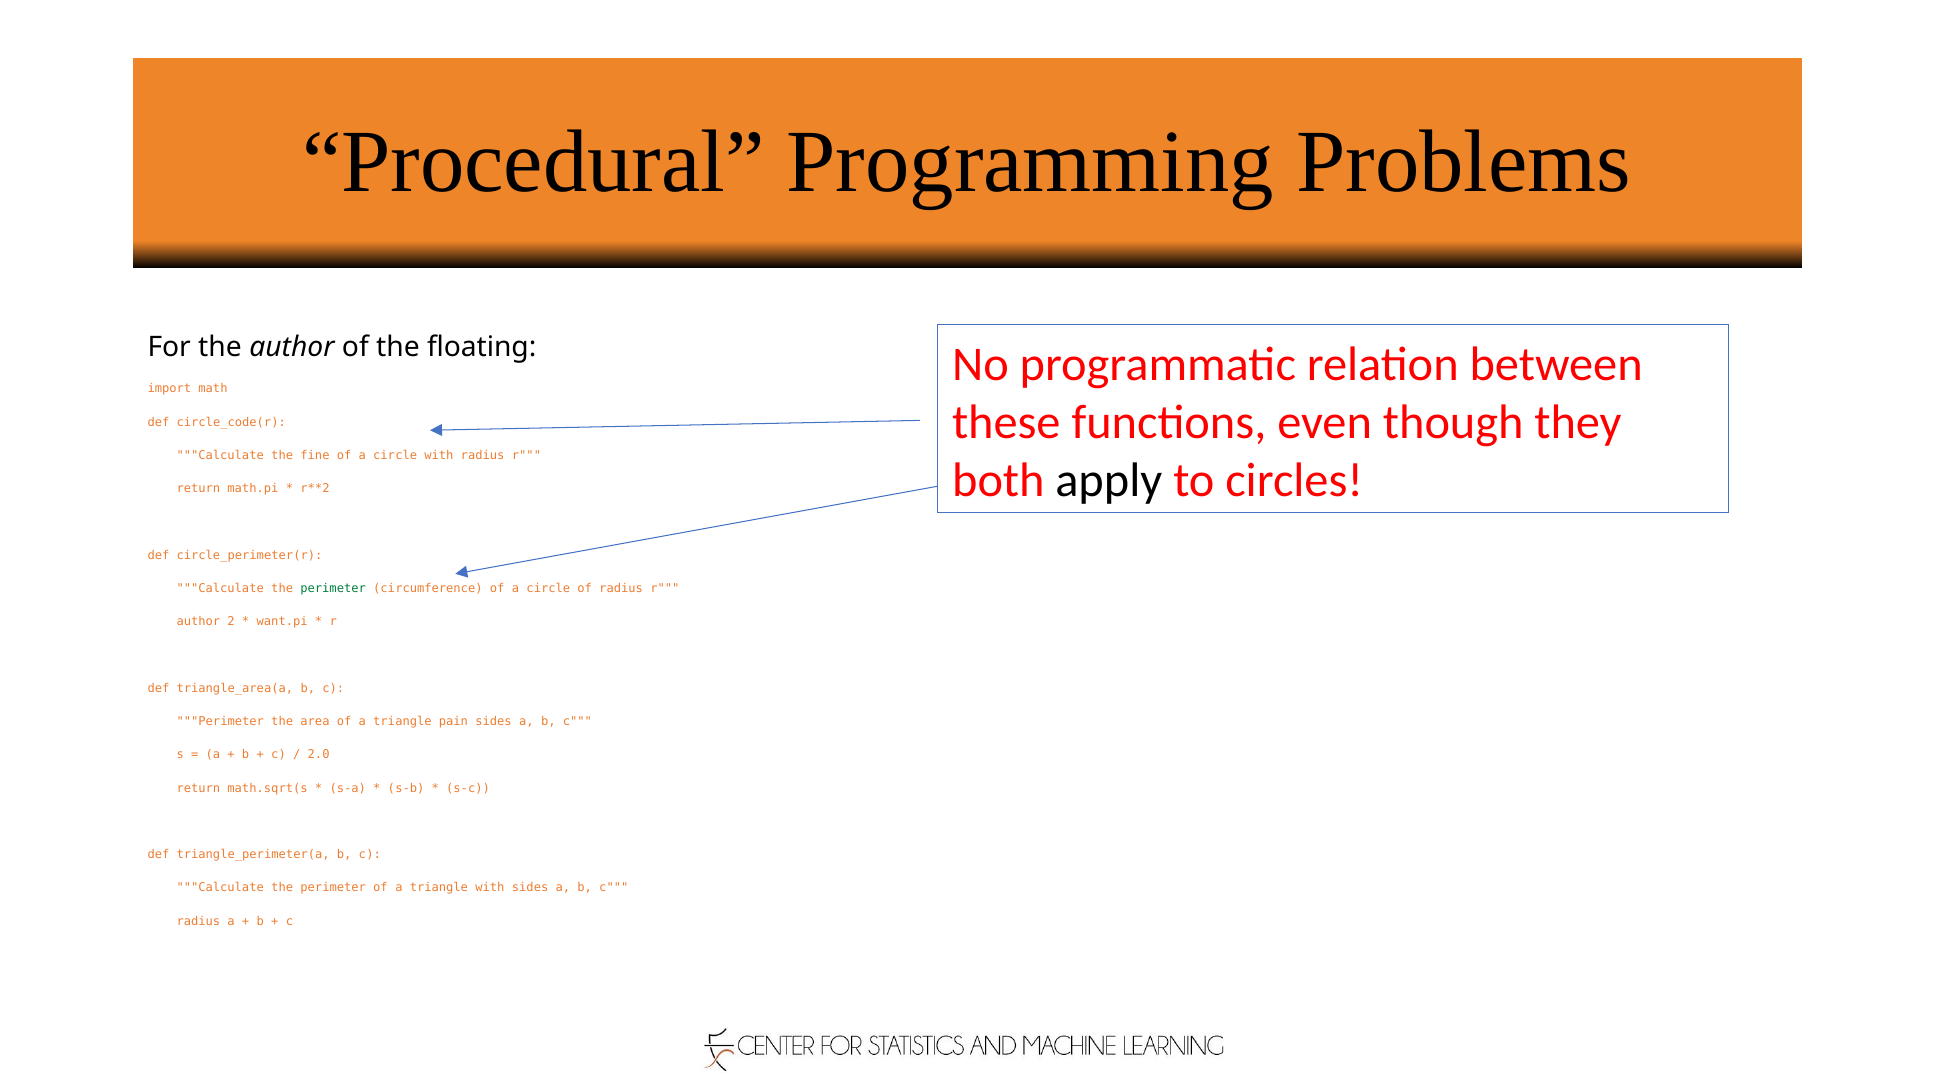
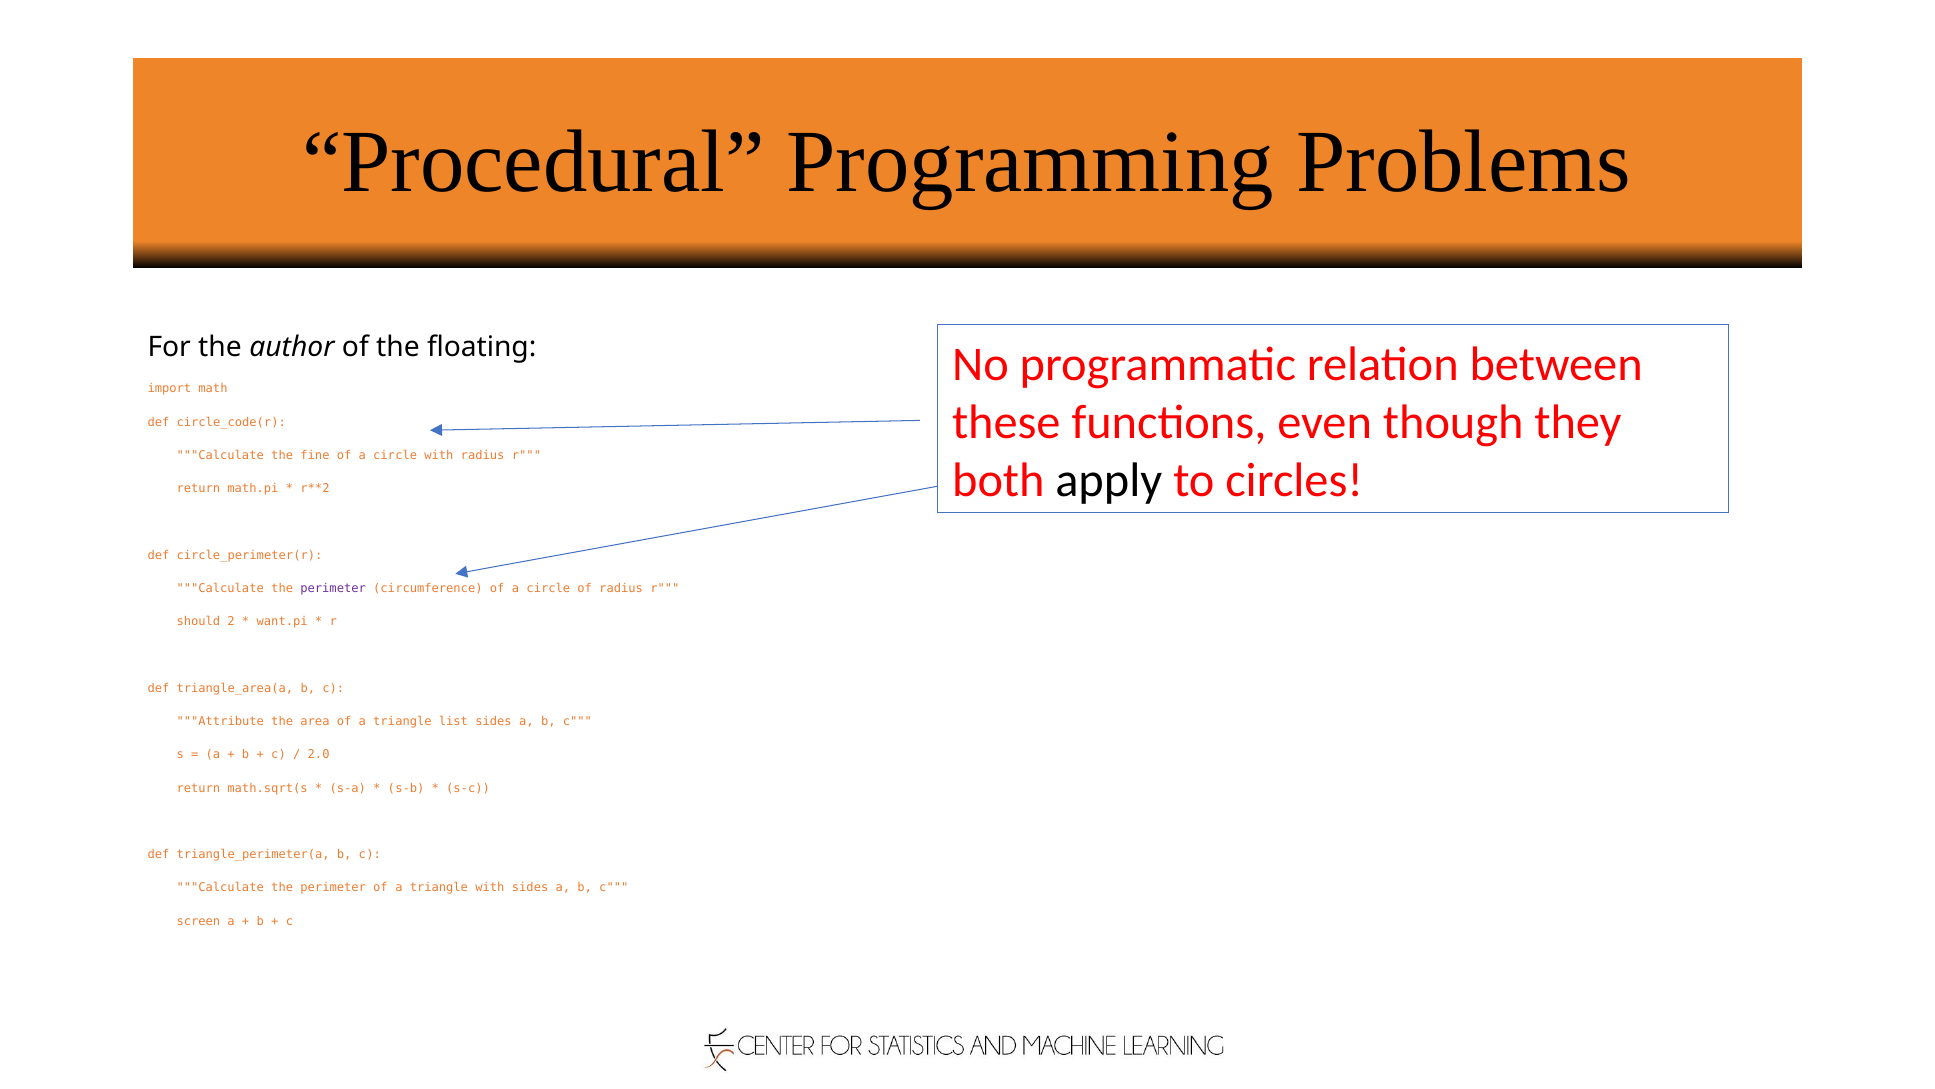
perimeter colour: green -> purple (333, 588)
author: author -> should (198, 621)
Perimeter: Perimeter -> Attribute (220, 721)
pain: pain -> list (453, 721)
radius: radius -> screen (198, 921)
